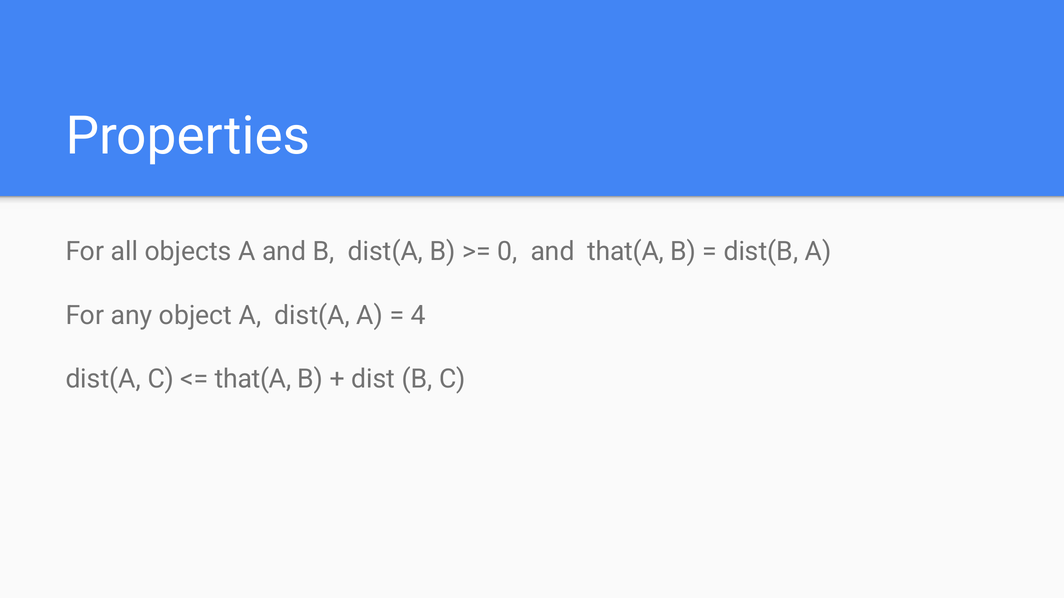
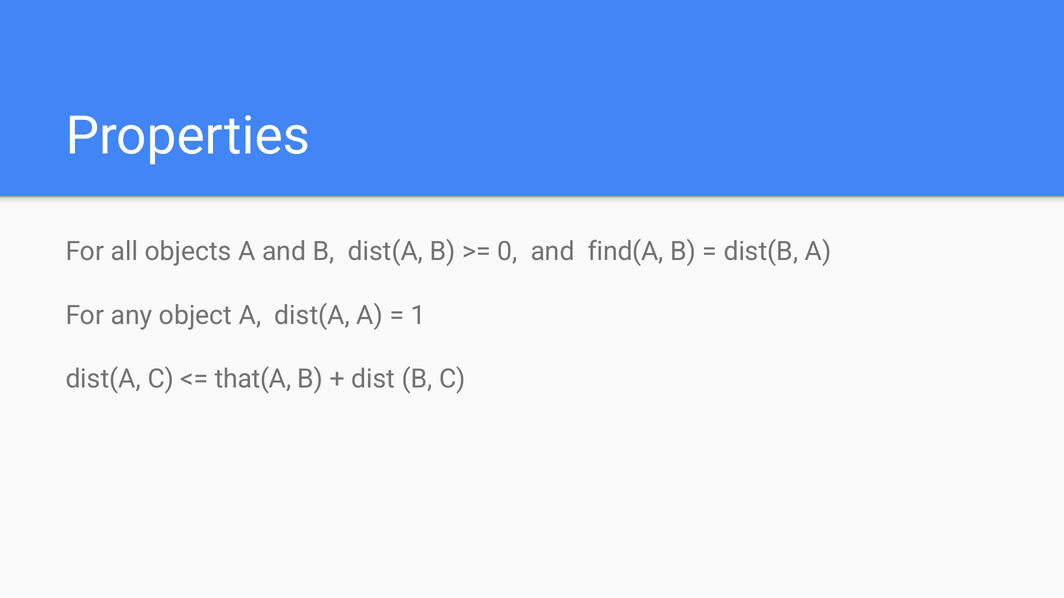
and that(A: that(A -> find(A (626, 252)
4: 4 -> 1 (418, 316)
